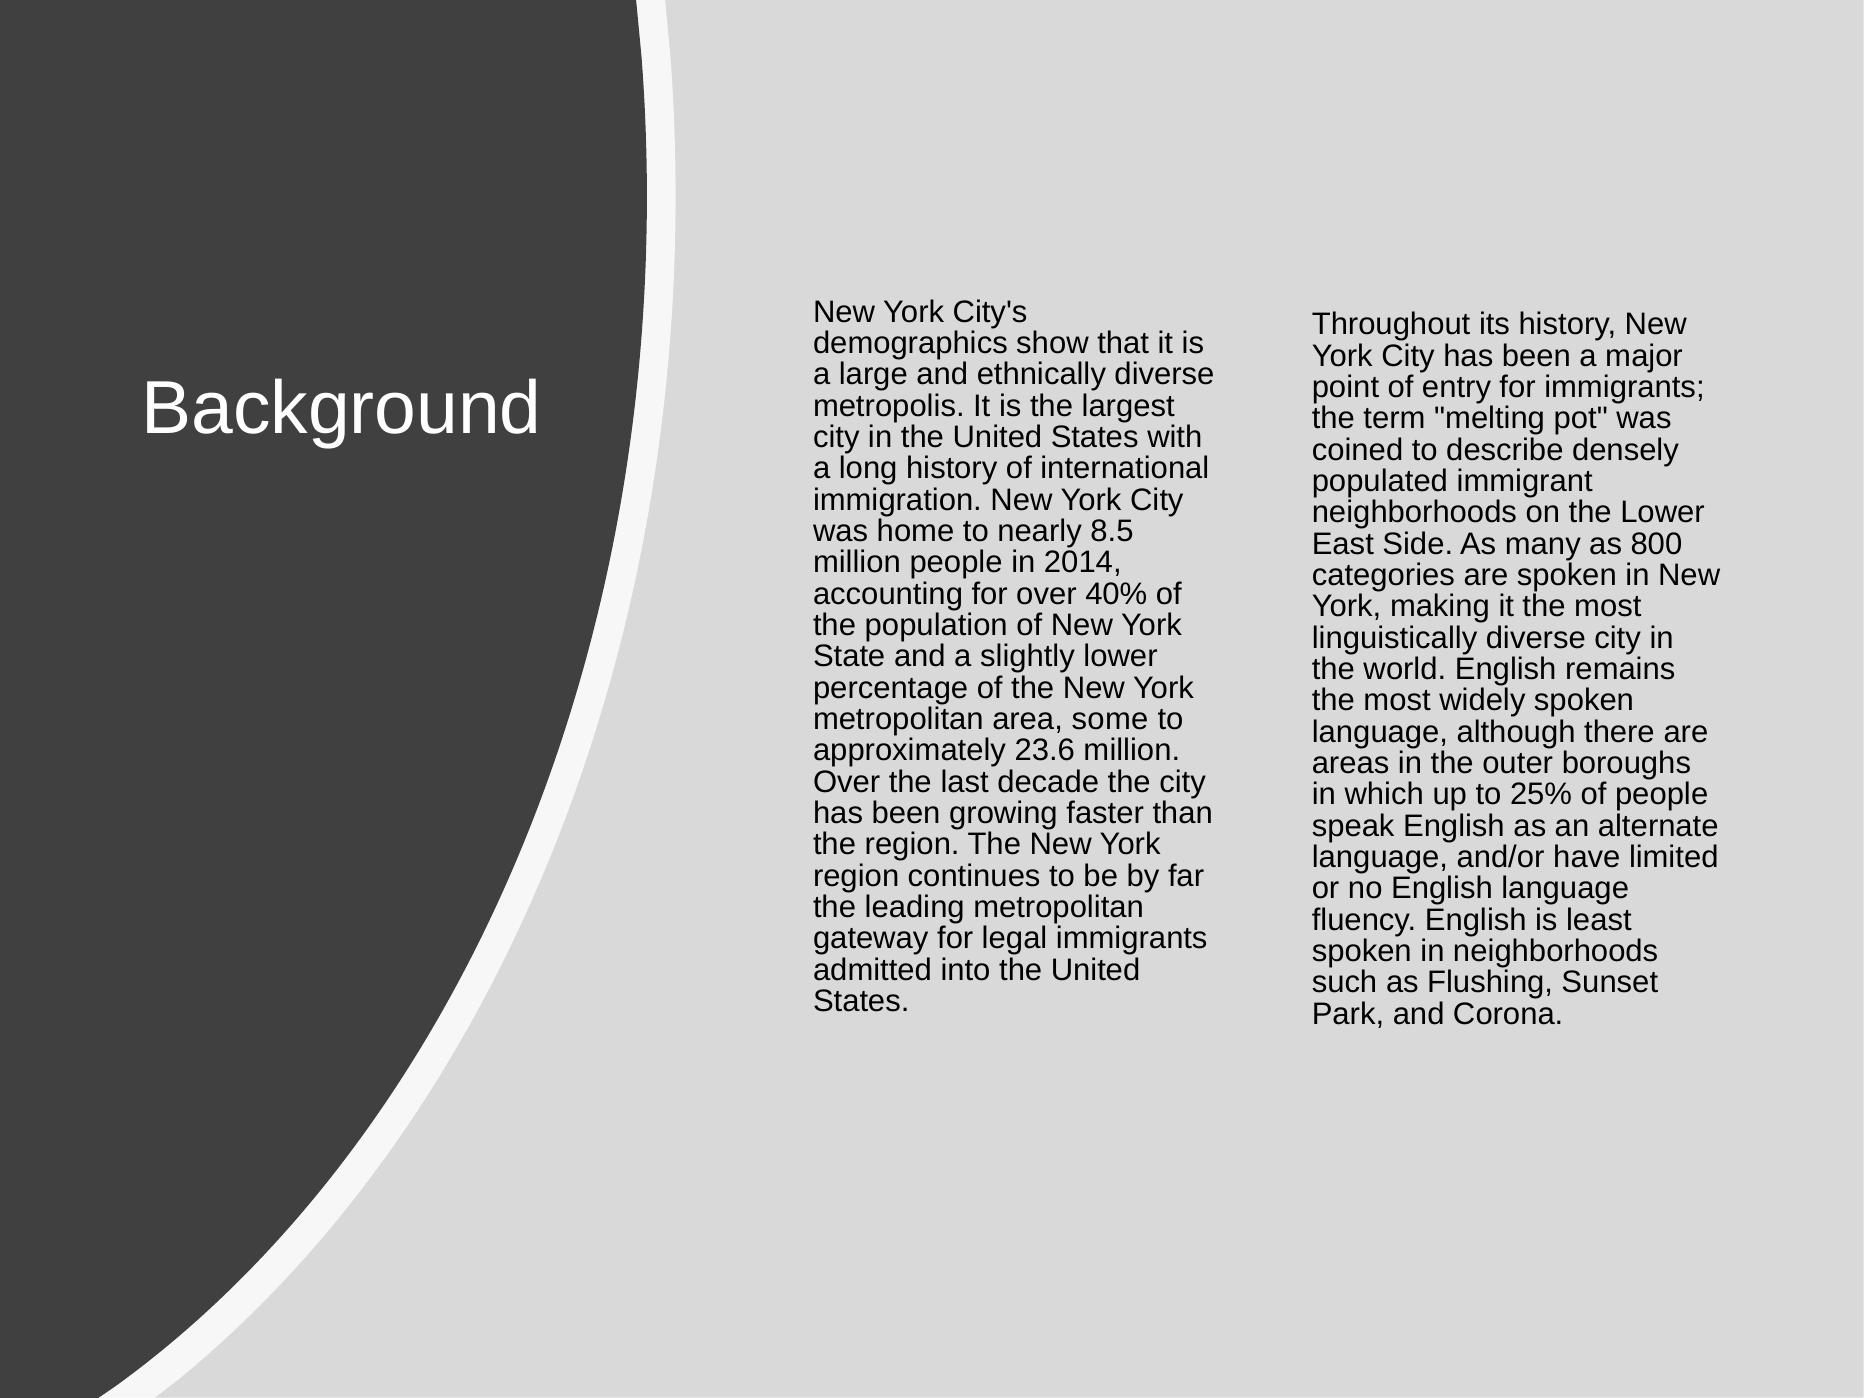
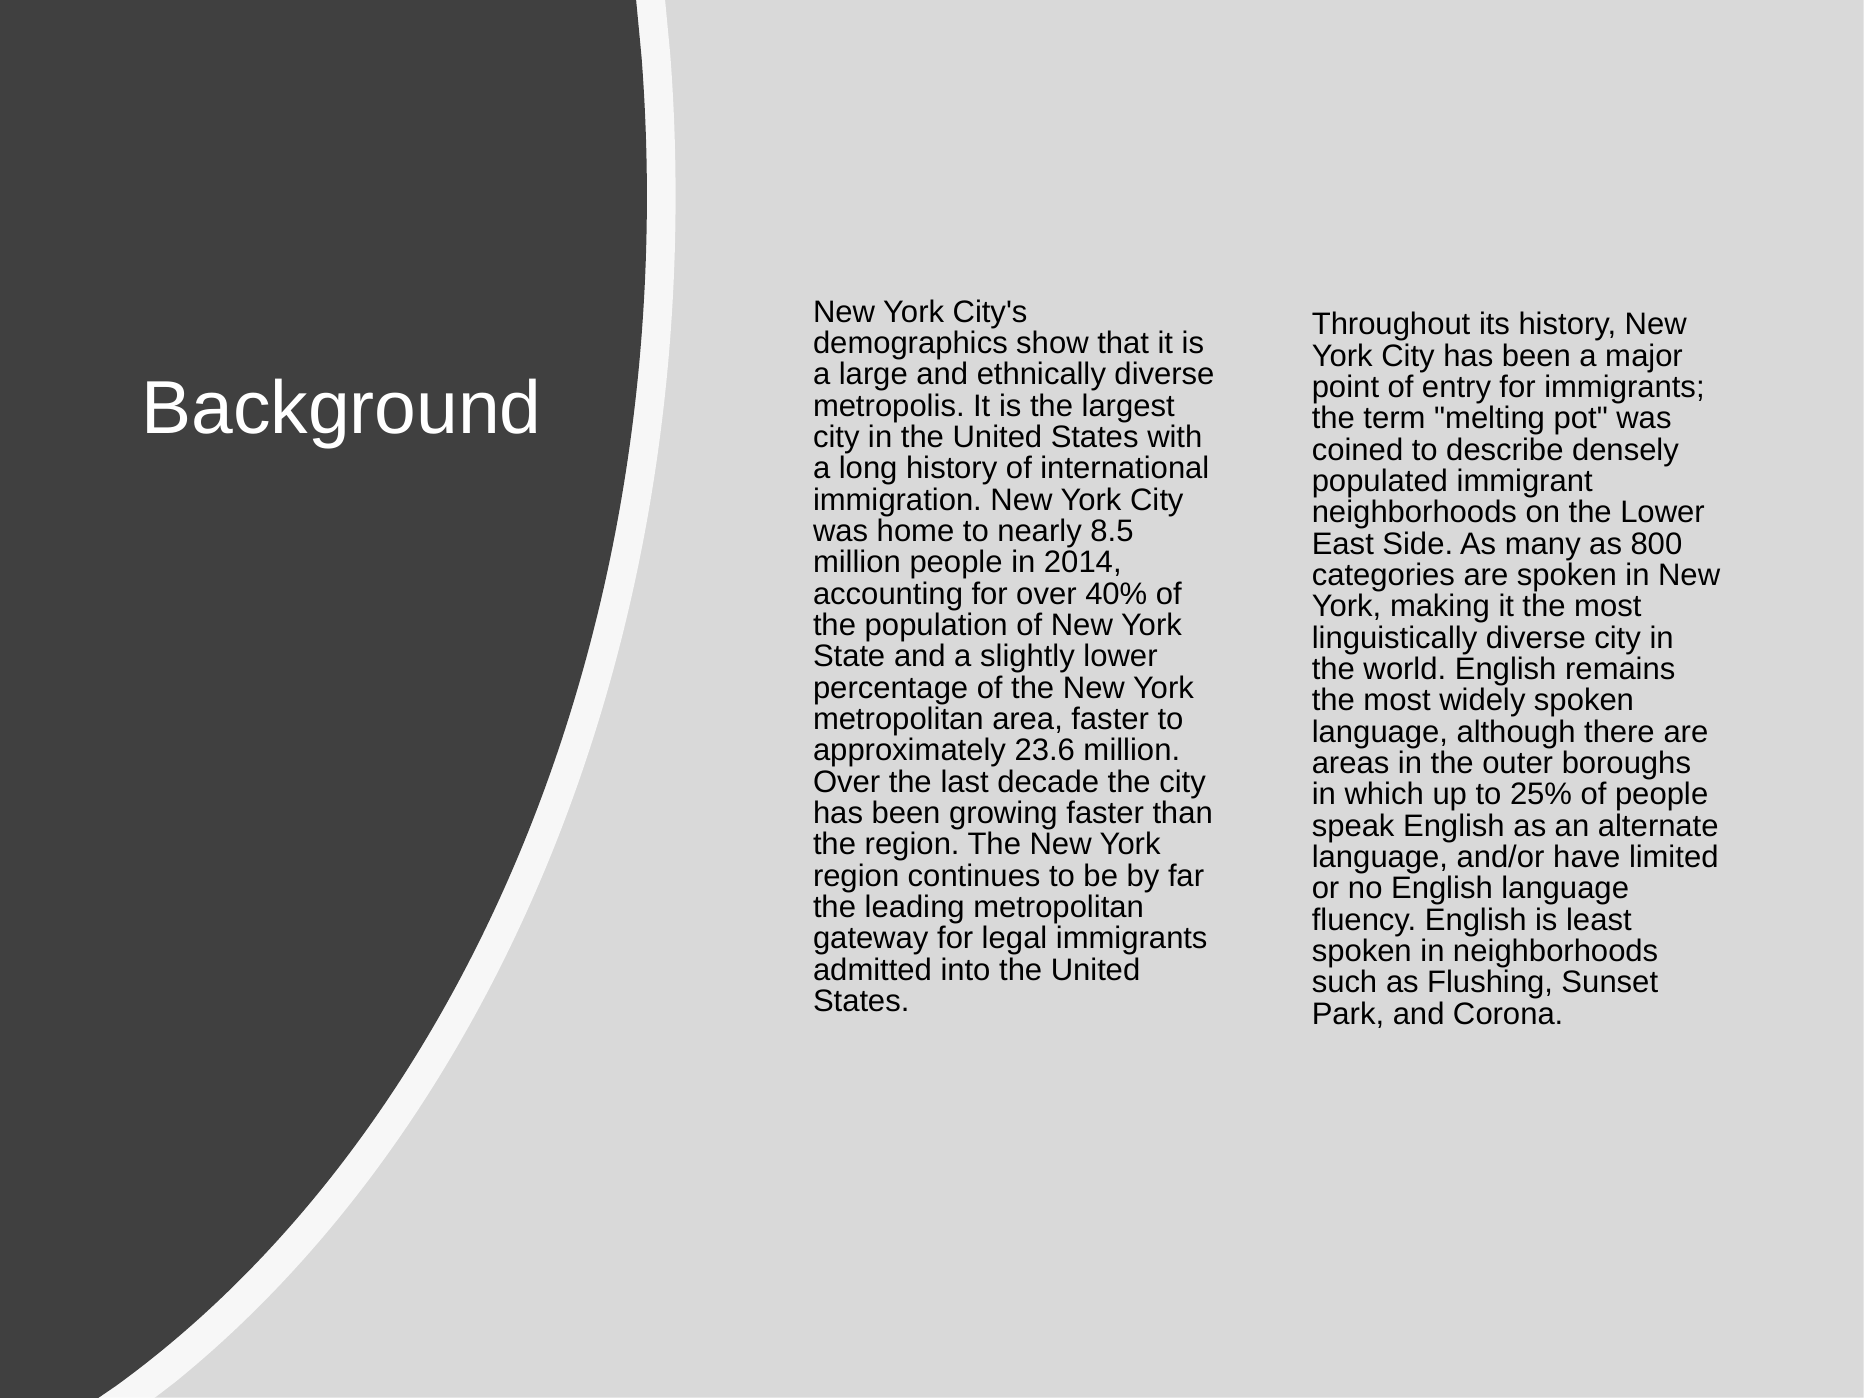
area some: some -> faster (1110, 719)
